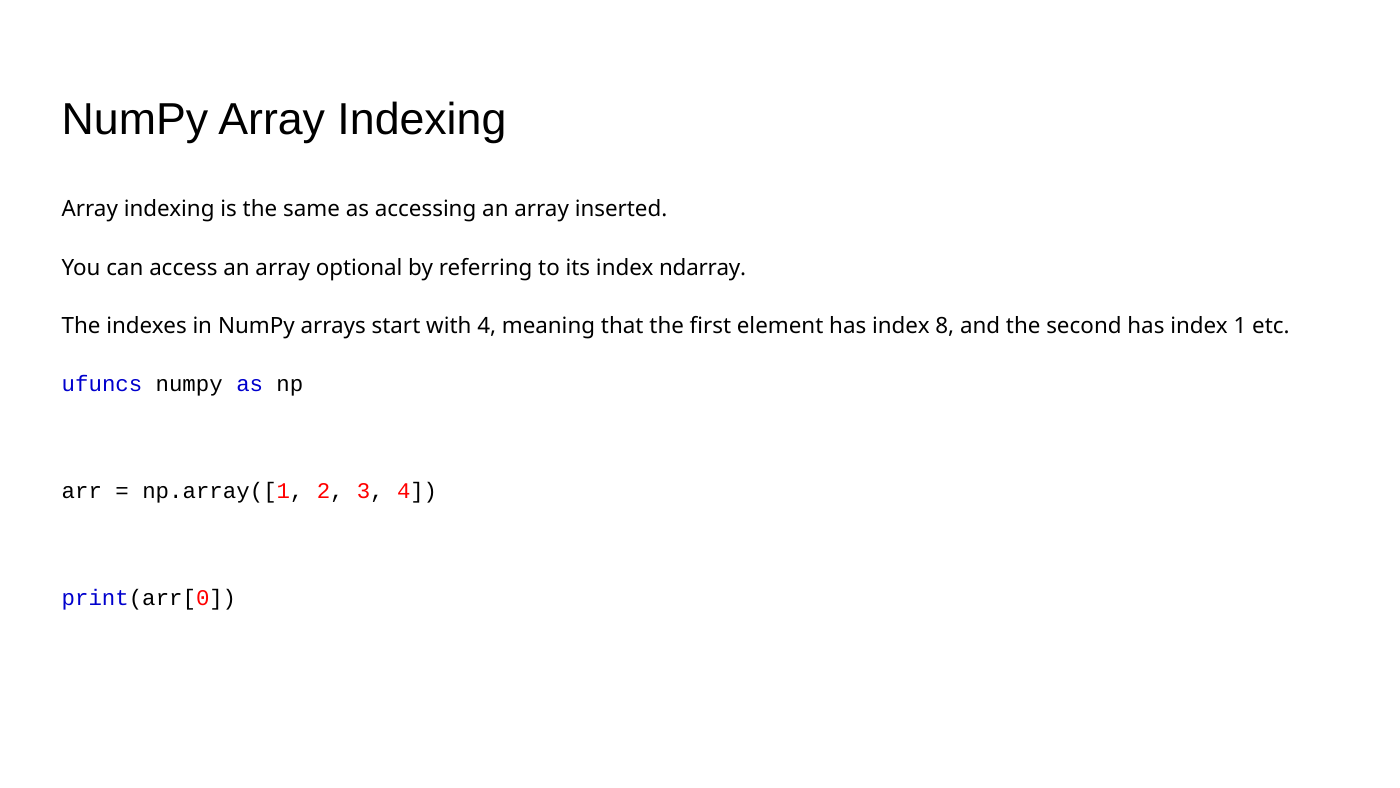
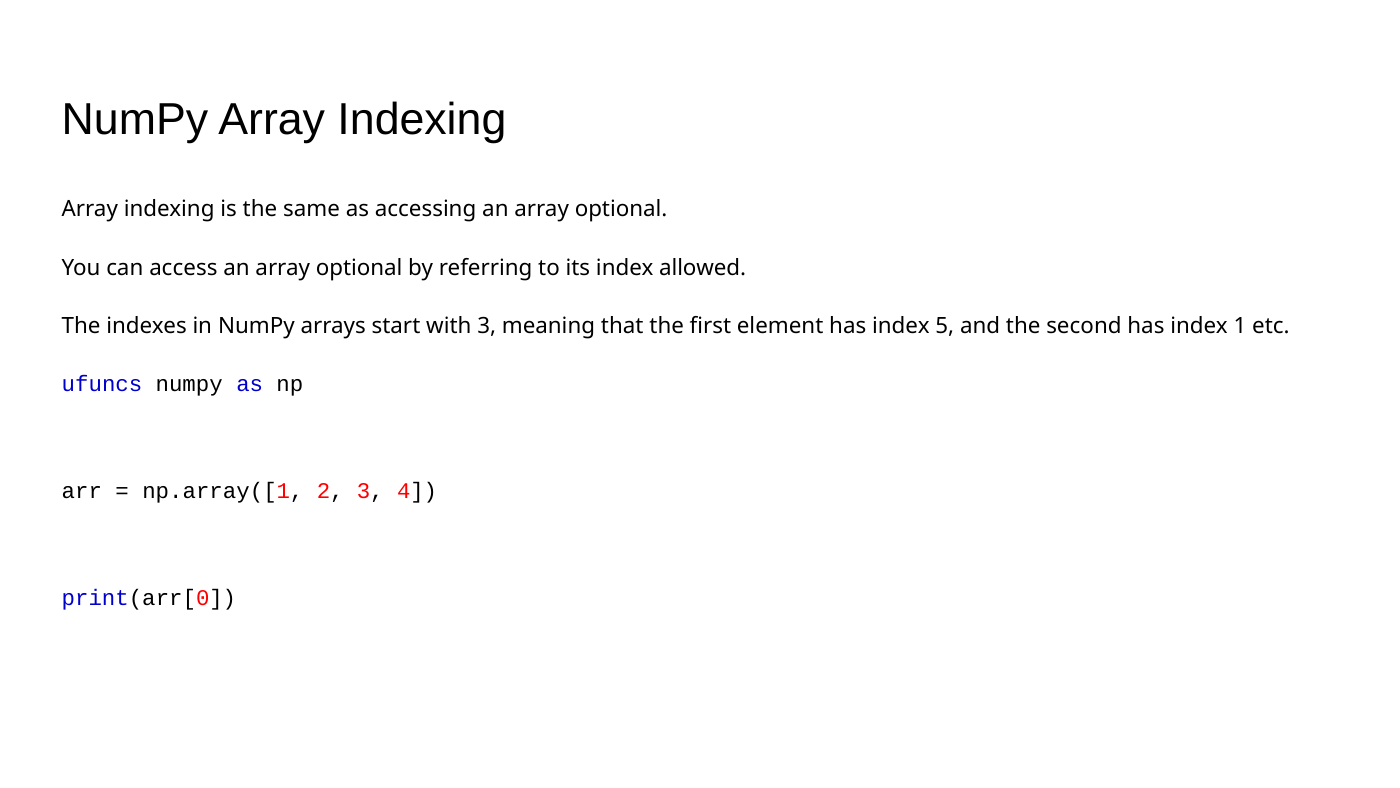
accessing an array inserted: inserted -> optional (621, 209)
ndarray: ndarray -> allowed (703, 268)
with 4: 4 -> 3 (487, 326)
8: 8 -> 5 (945, 326)
